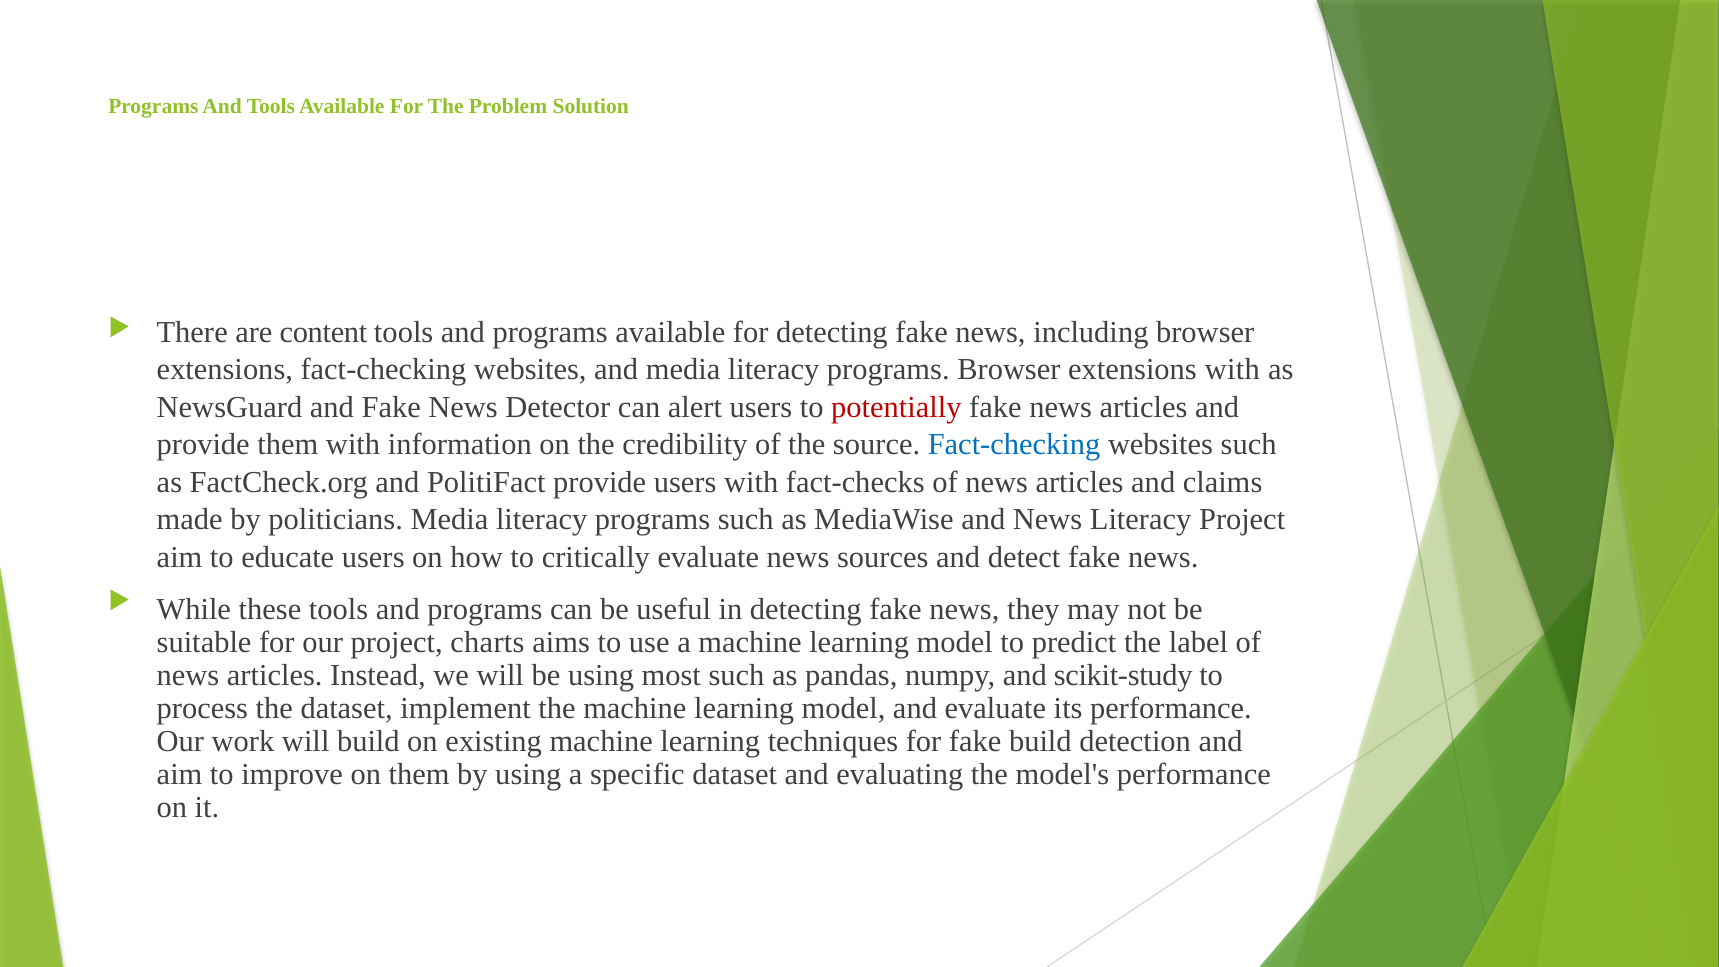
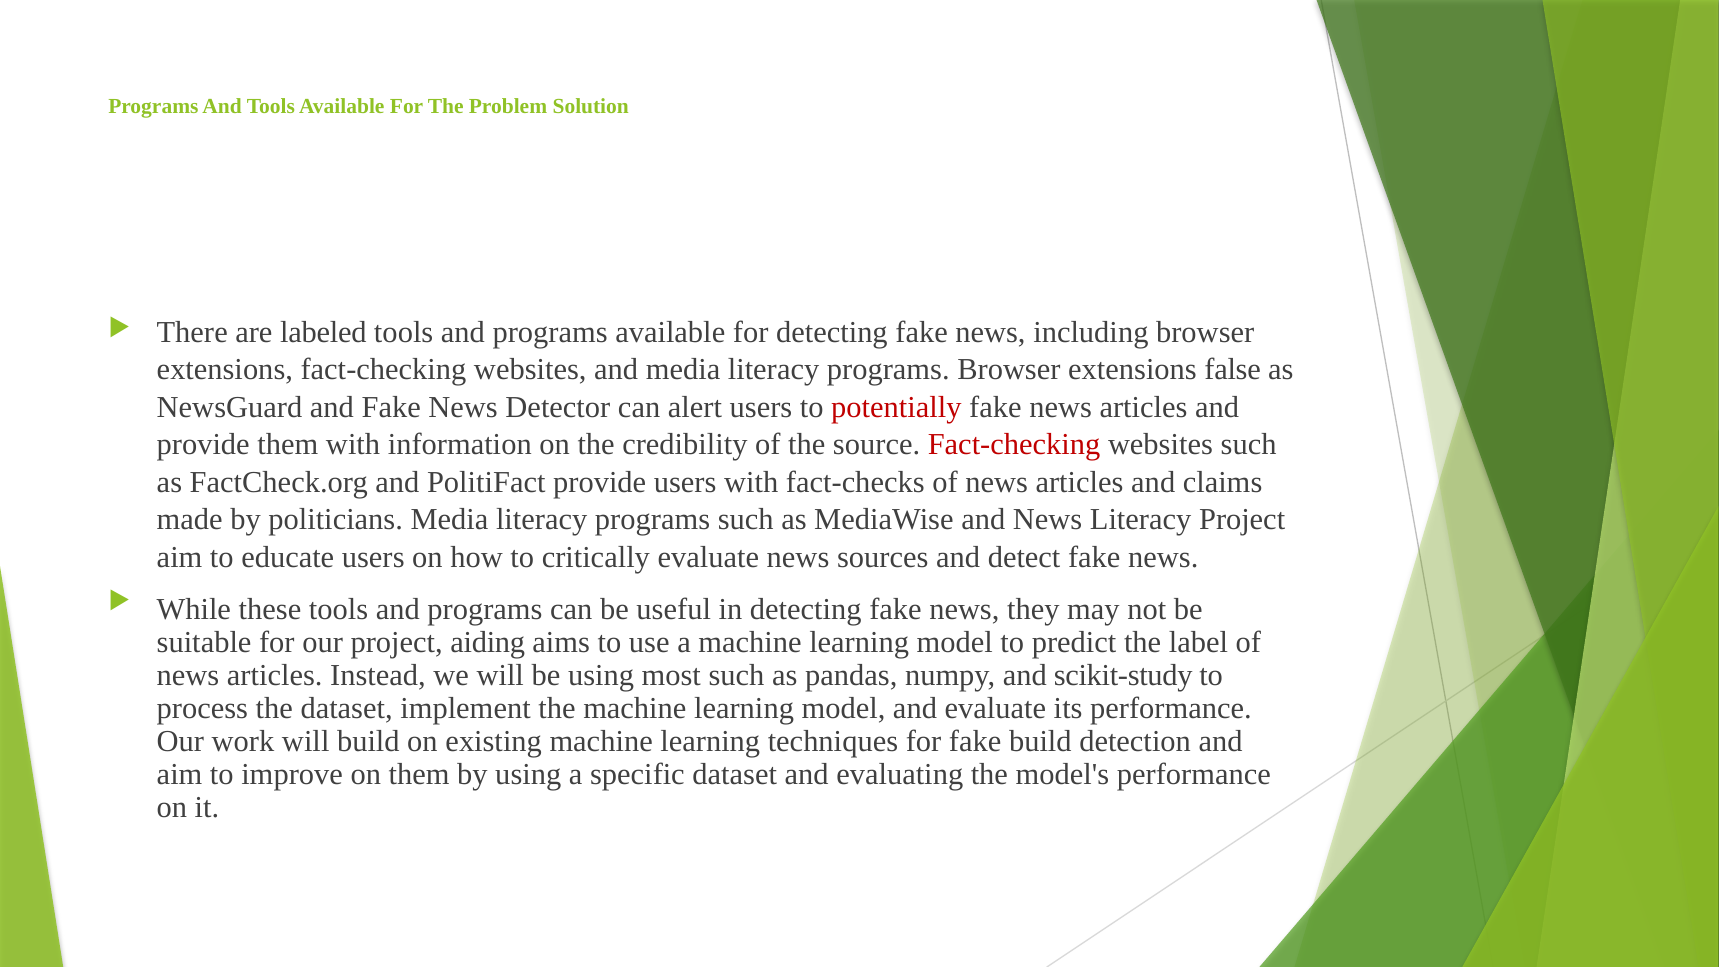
content: content -> labeled (323, 332)
extensions with: with -> false (1233, 370)
Fact-checking colour: blue -> red (1014, 445)
charts: charts -> aiding (488, 643)
